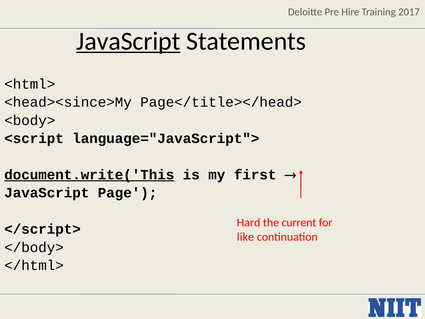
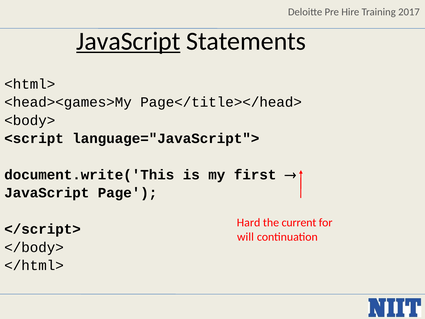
<head><since>My: <head><since>My -> <head><games>My (68, 102)
document.write('This underline: present -> none (89, 175)
like: like -> will (245, 237)
